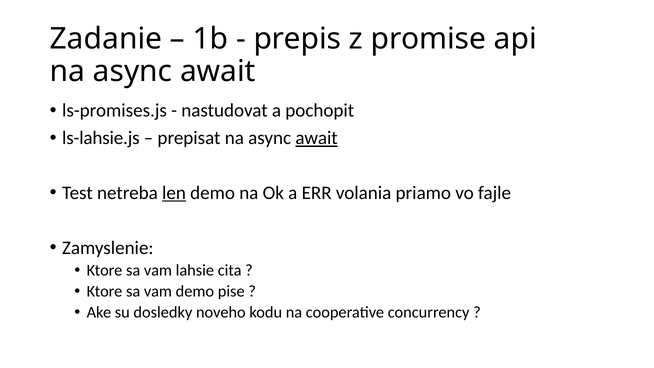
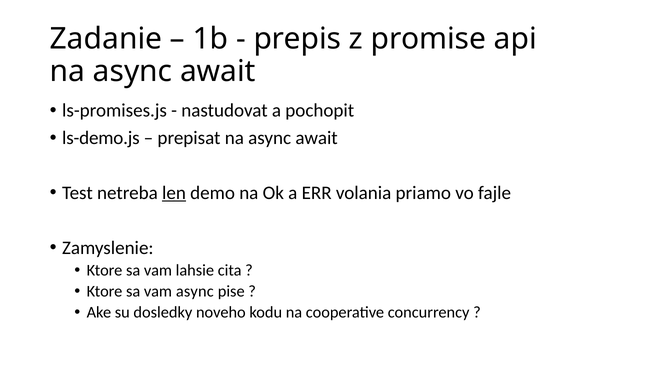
ls-lahsie.js: ls-lahsie.js -> ls-demo.js (101, 138)
await underline: present -> none (317, 138)
vam demo: demo -> async (195, 291)
